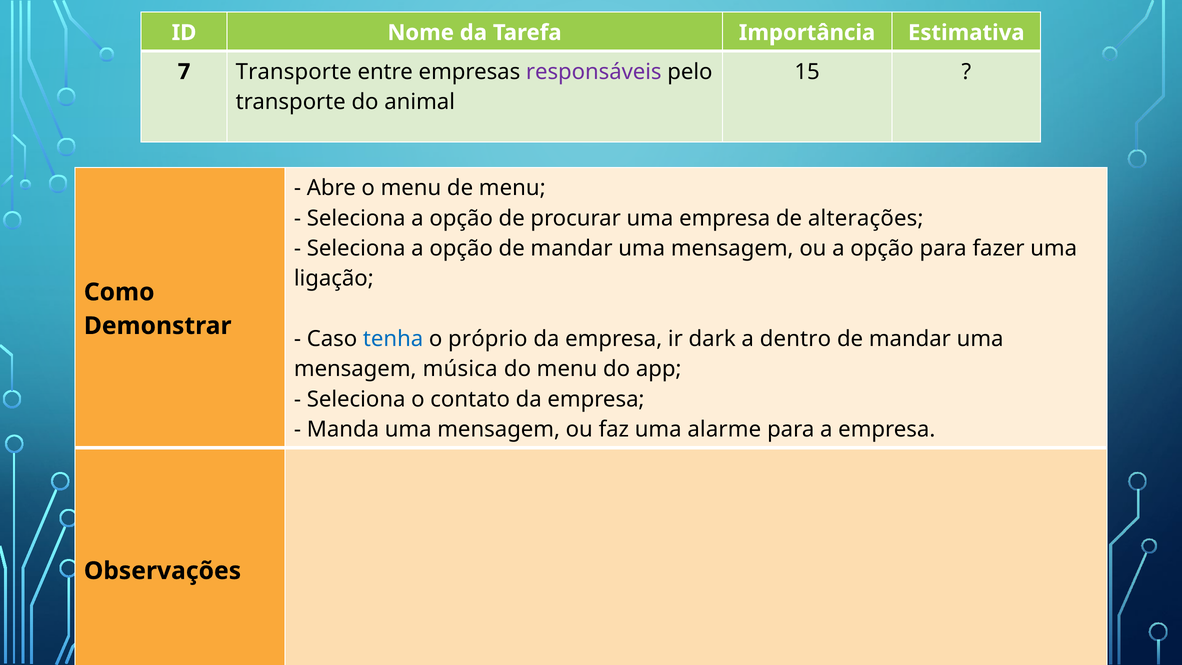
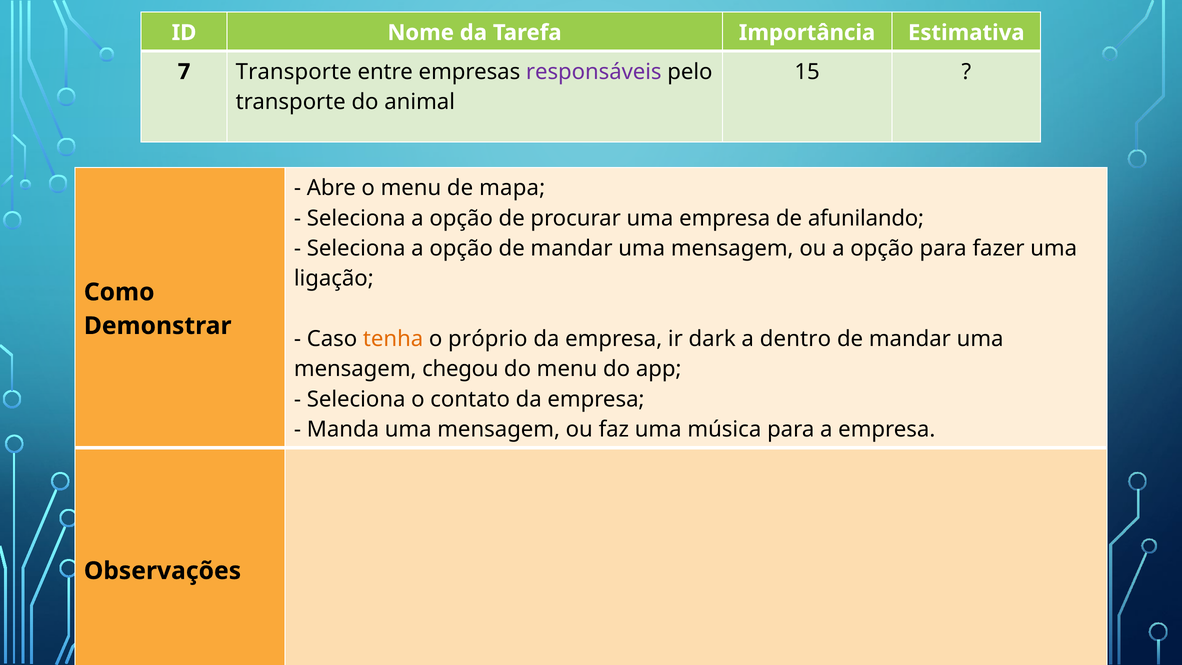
de menu: menu -> mapa (512, 188)
alterações: alterações -> afunilando (866, 218)
tenha colour: blue -> orange (393, 339)
música: música -> chegou (460, 369)
alarme: alarme -> música (724, 429)
